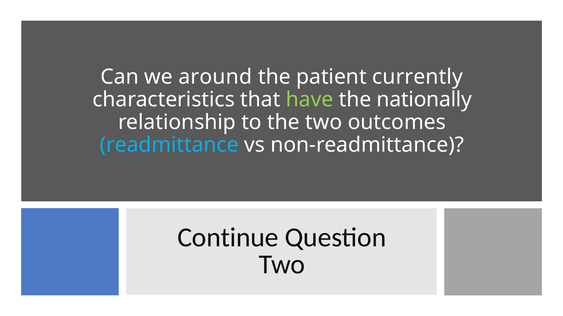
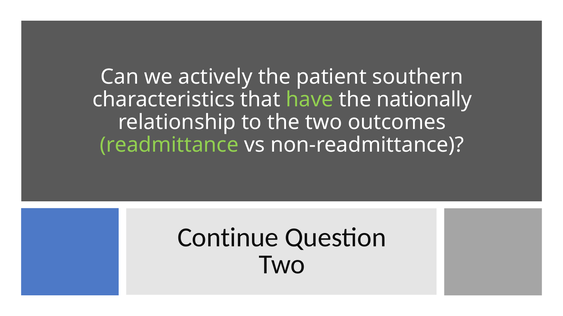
around: around -> actively (215, 77)
currently: currently -> southern (418, 77)
readmittance colour: light blue -> light green (169, 145)
